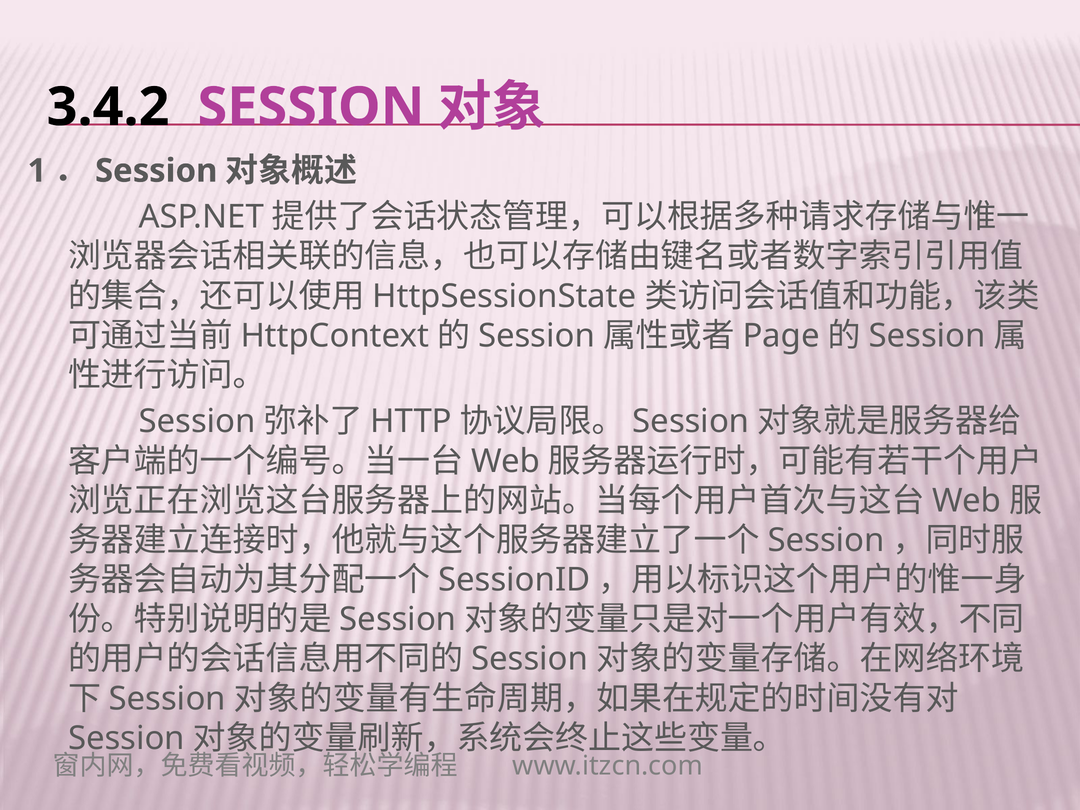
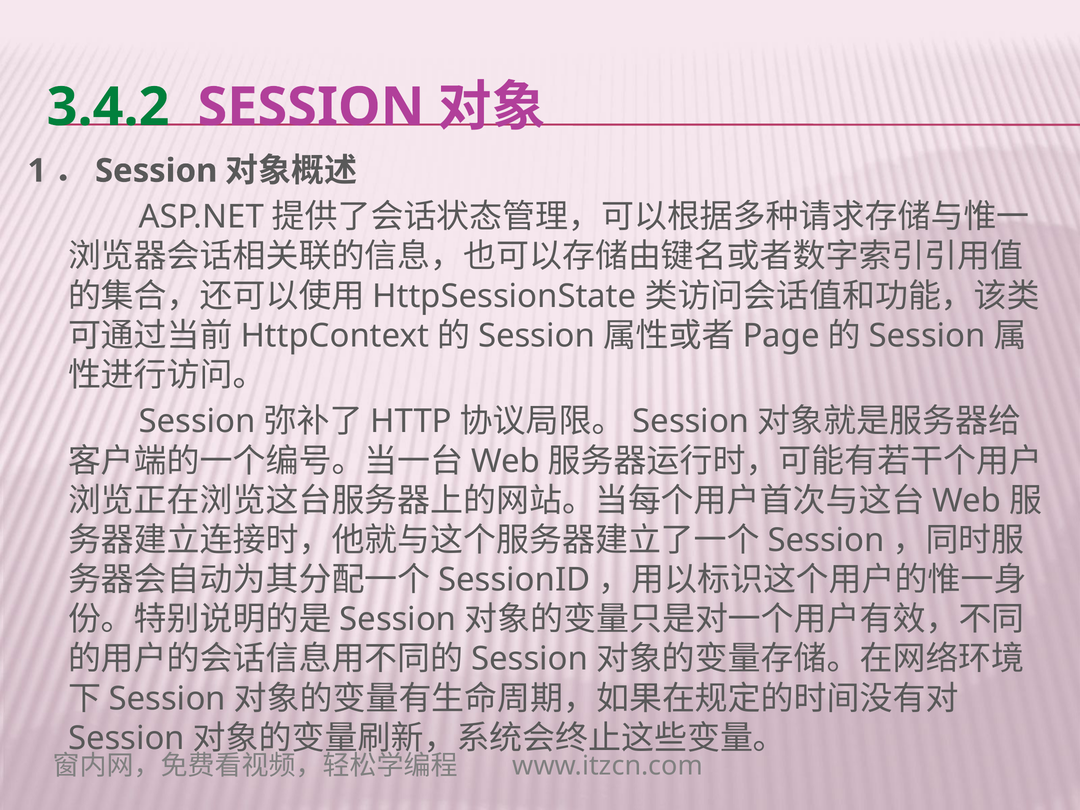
3.4.2 colour: black -> green (108, 107)
